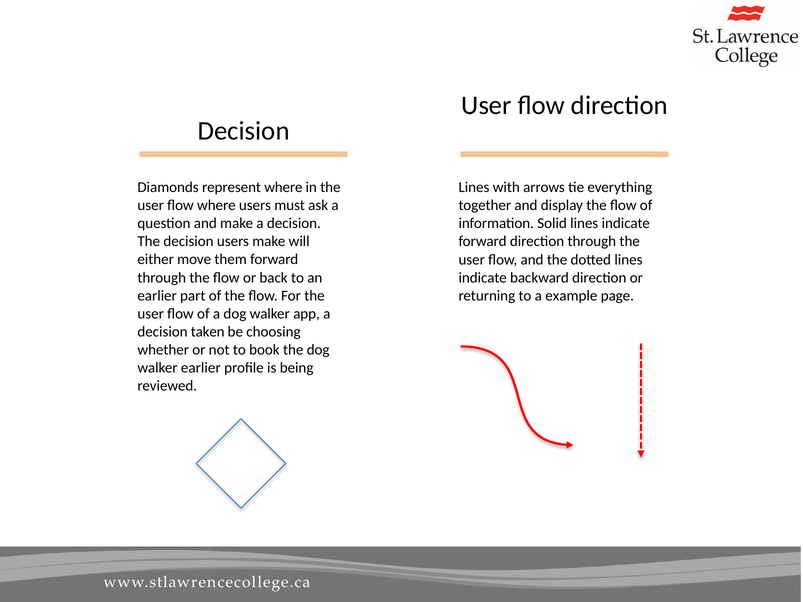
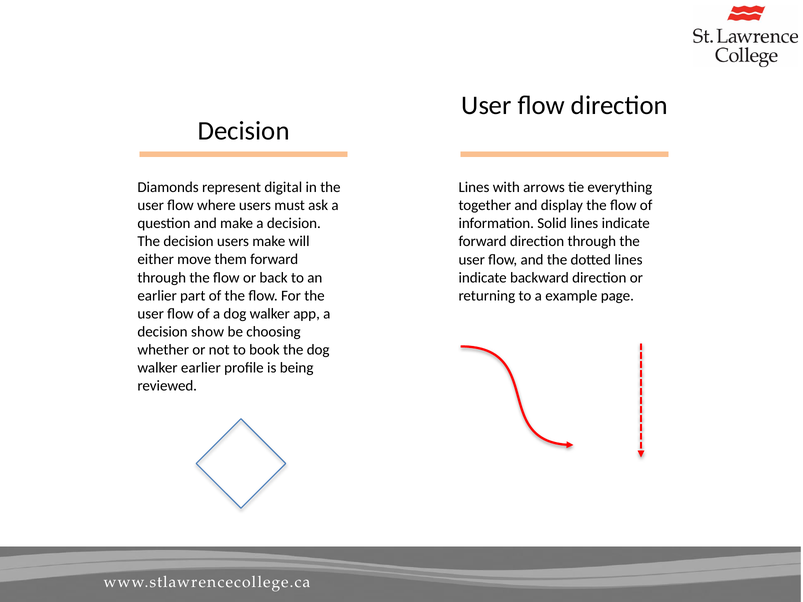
represent where: where -> digital (283, 187)
taken: taken -> show (208, 332)
